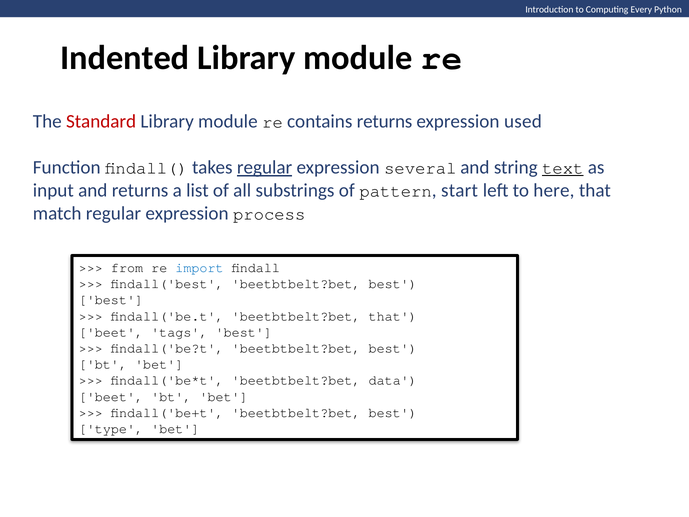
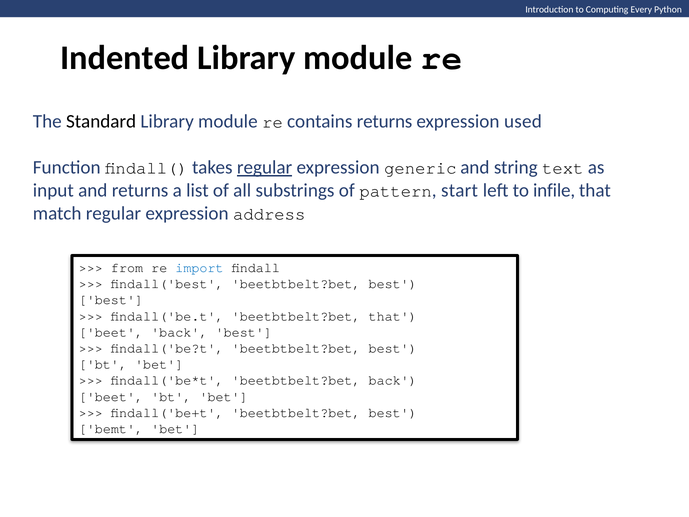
Standard colour: red -> black (101, 122)
several: several -> generic (420, 168)
text underline: present -> none (563, 168)
here: here -> infile (554, 190)
process: process -> address (269, 214)
beet tags: tags -> back (179, 332)
beetbtbelt?bet data: data -> back (393, 380)
type: type -> bemt (111, 429)
